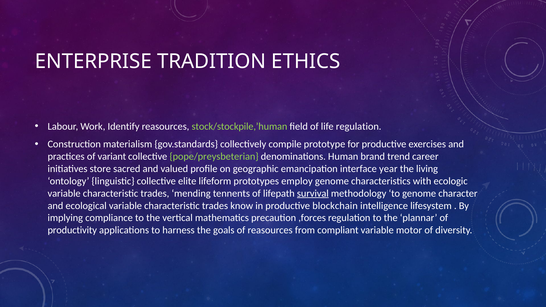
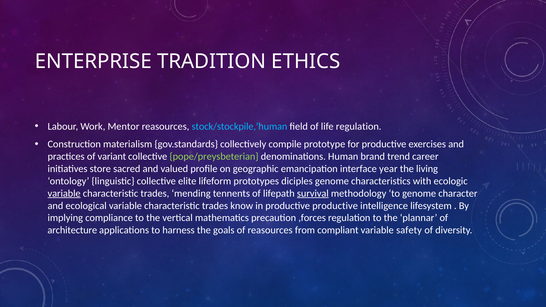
Identify: Identify -> Mentor (124, 126)
stock/stockpile,’human colour: light green -> light blue (240, 126)
employ: employ -> diciples (297, 181)
variable underline: none -> present (64, 193)
productive blockchain: blockchain -> productive (335, 206)
productivity: productivity -> architecture (72, 230)
motor: motor -> safety (409, 230)
